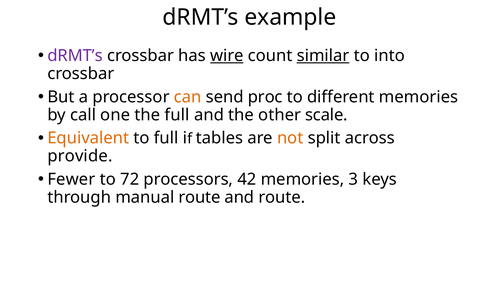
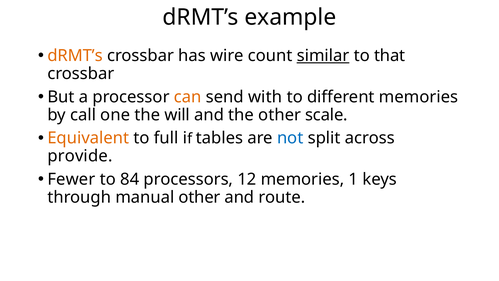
dRMT’s colour: purple -> orange (75, 56)
wire underline: present -> none (227, 56)
into: into -> that (390, 56)
proc: proc -> with (265, 97)
the full: full -> will (177, 115)
not colour: orange -> blue (290, 138)
72: 72 -> 84 (130, 179)
42: 42 -> 12 (247, 179)
3: 3 -> 1 (353, 179)
manual route: route -> other (200, 197)
